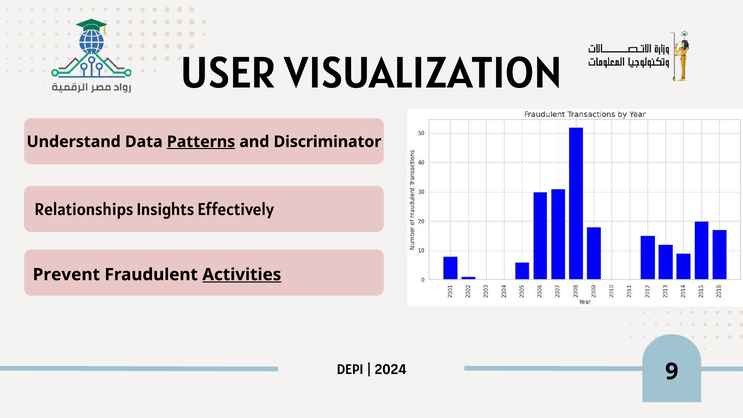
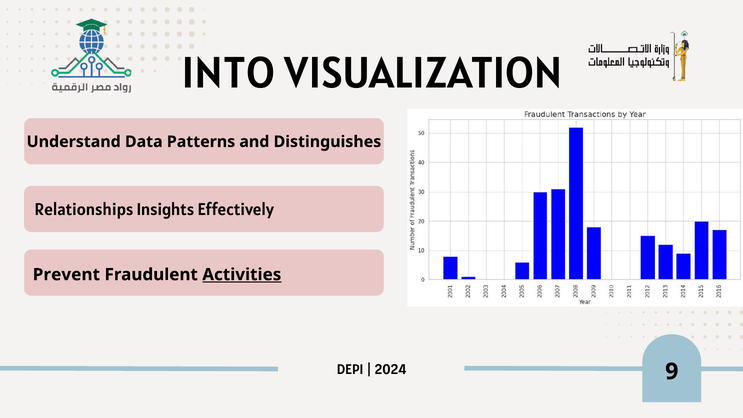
USER: USER -> INTO (228, 73)
Patterns underline: present -> none (201, 142)
Discriminator: Discriminator -> Distinguishes (327, 142)
